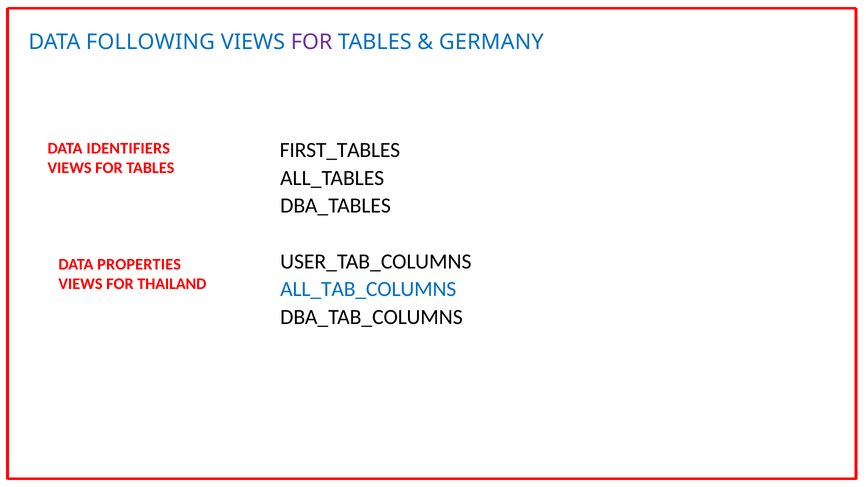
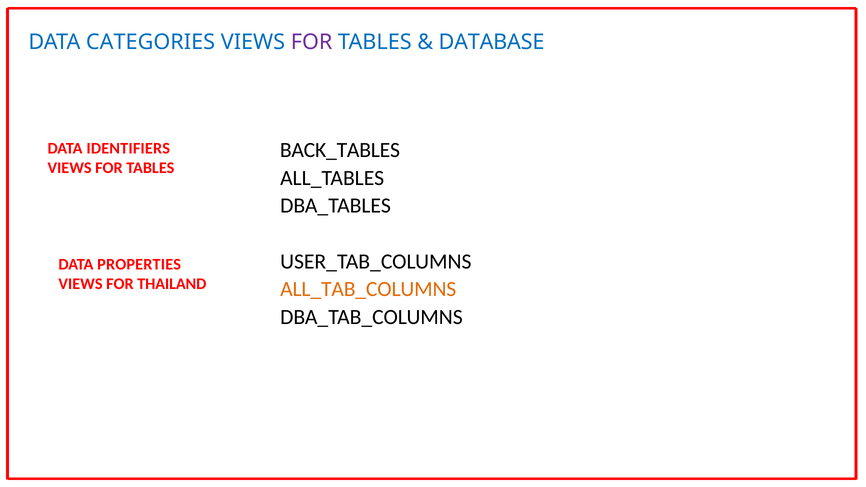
FOLLOWING: FOLLOWING -> CATEGORIES (151, 42)
GERMANY: GERMANY -> DATABASE (492, 42)
FIRST_TABLES: FIRST_TABLES -> BACK_TABLES (340, 150)
ALL_TAB_COLUMNS colour: blue -> orange (368, 289)
